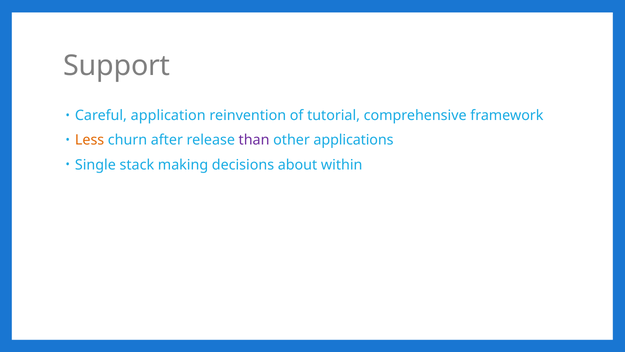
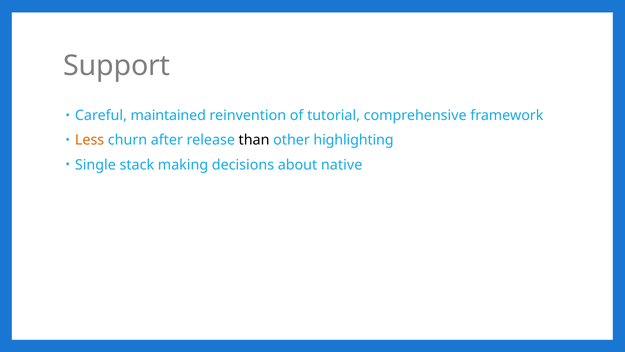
application: application -> maintained (168, 115)
than colour: purple -> black (254, 140)
applications: applications -> highlighting (354, 140)
within: within -> native (342, 165)
